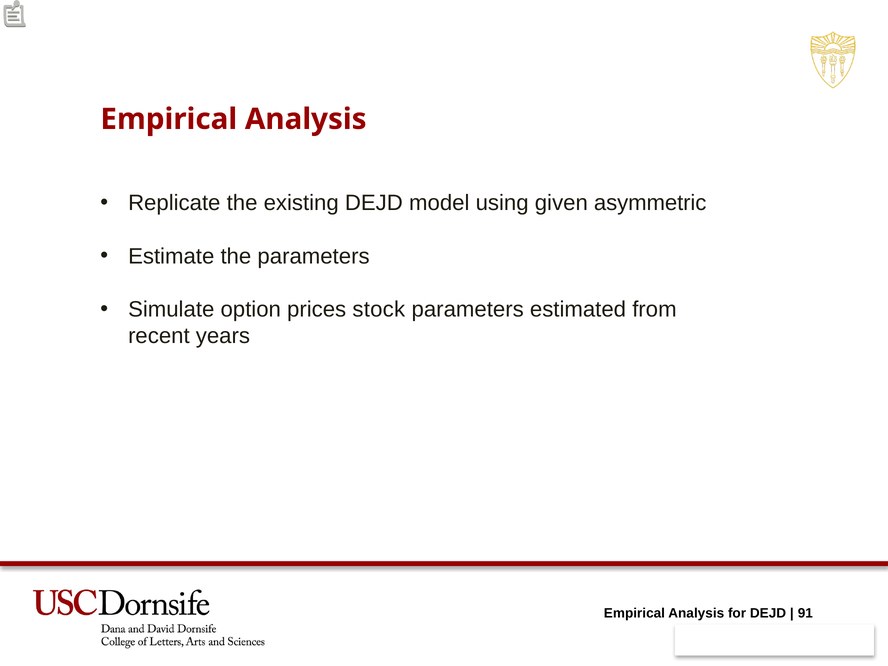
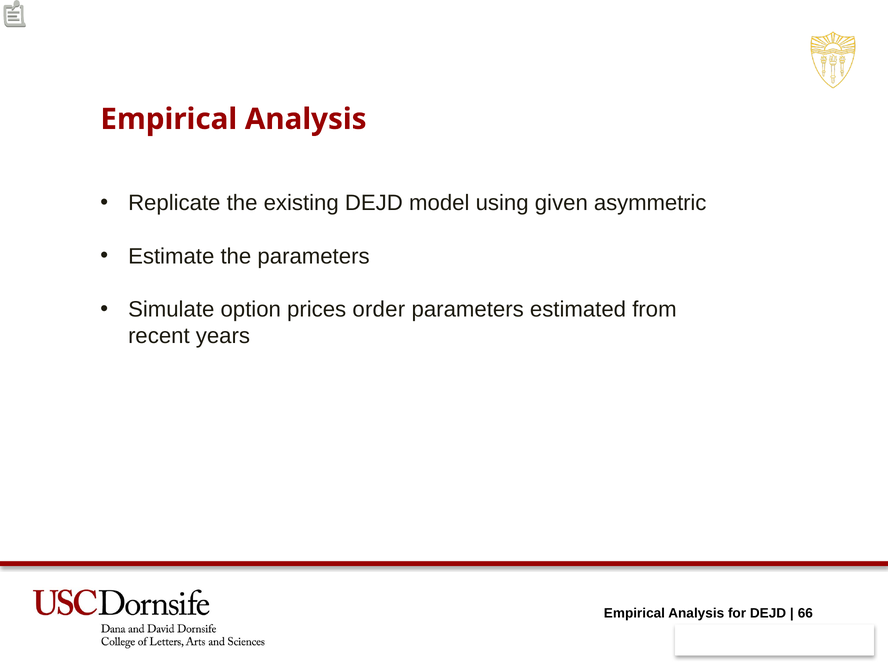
stock: stock -> order (379, 310)
91: 91 -> 66 (805, 613)
